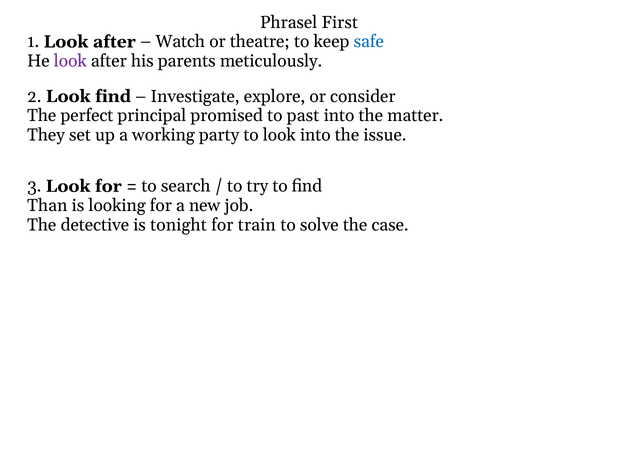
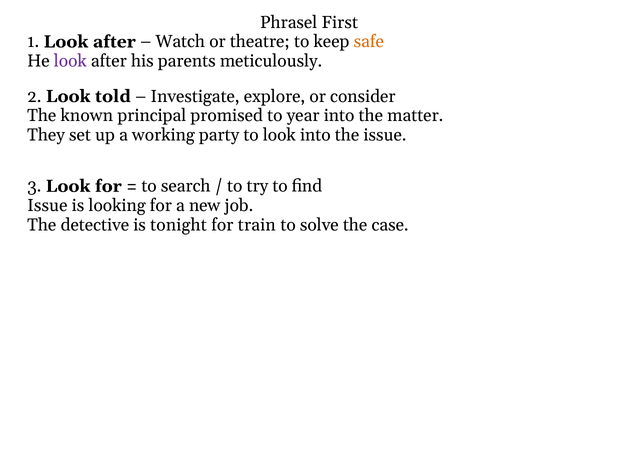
safe colour: blue -> orange (369, 42)
Look find: find -> told (113, 96)
perfect: perfect -> known (87, 116)
past: past -> year (303, 116)
Than: Than -> Issue (47, 206)
